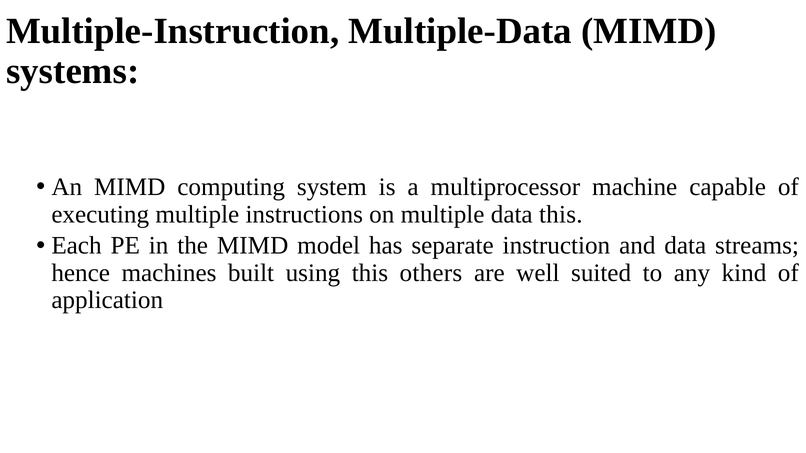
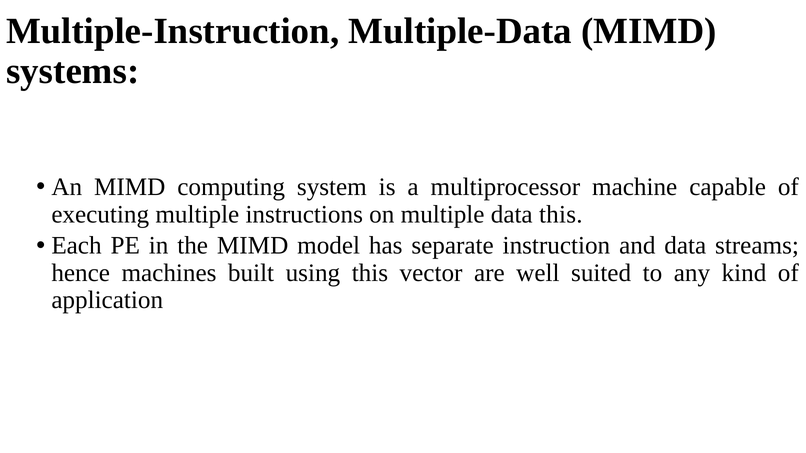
others: others -> vector (431, 273)
